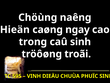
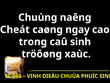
Chöùng: Chöùng -> Chuùng (38, 17)
Hieän: Hieän -> Cheát (15, 29)
troãi: troãi -> xaùc (78, 54)
